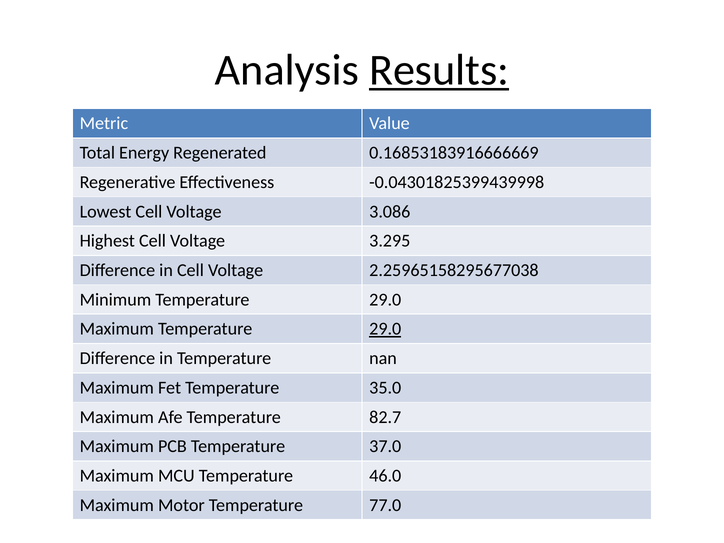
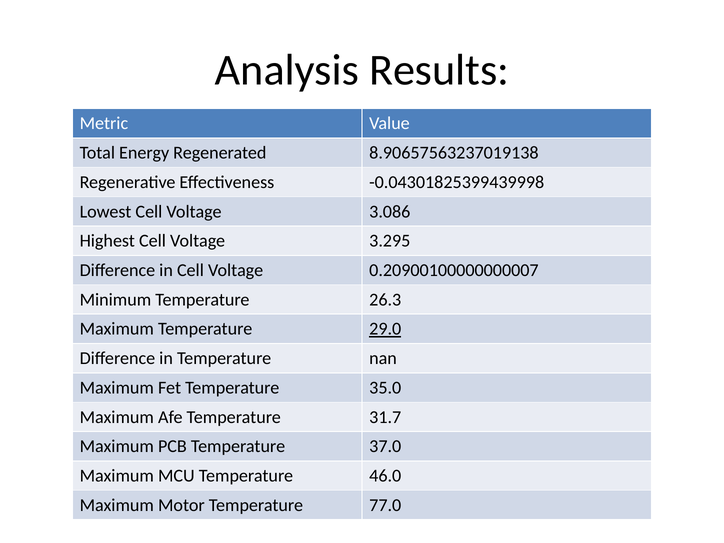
Results underline: present -> none (439, 70)
0.16853183916666669: 0.16853183916666669 -> 8.90657563237019138 (454, 153)
2.25965158295677038: 2.25965158295677038 -> 0.20900100000000007 (454, 270)
Minimum Temperature 29.0: 29.0 -> 26.3 (385, 300)
82.7: 82.7 -> 31.7 (385, 417)
